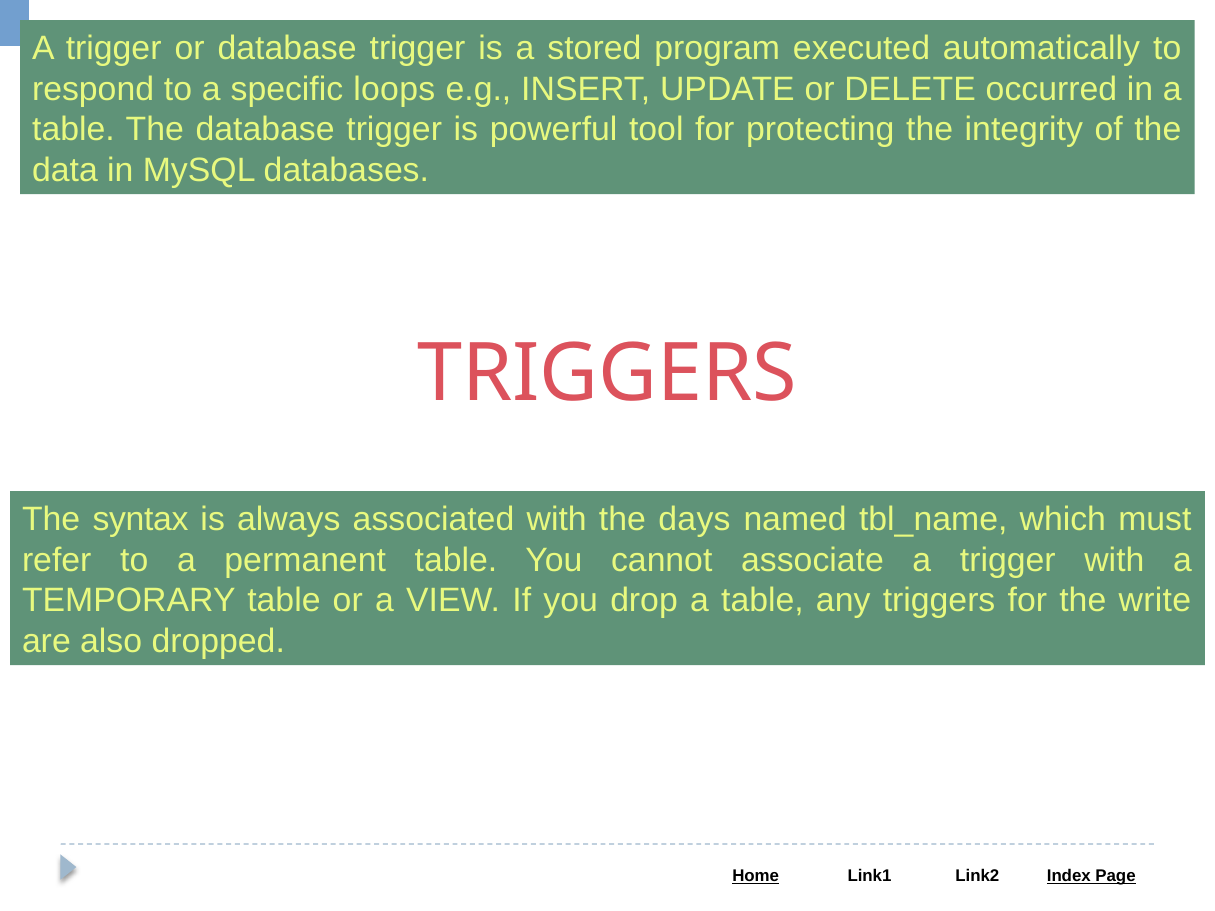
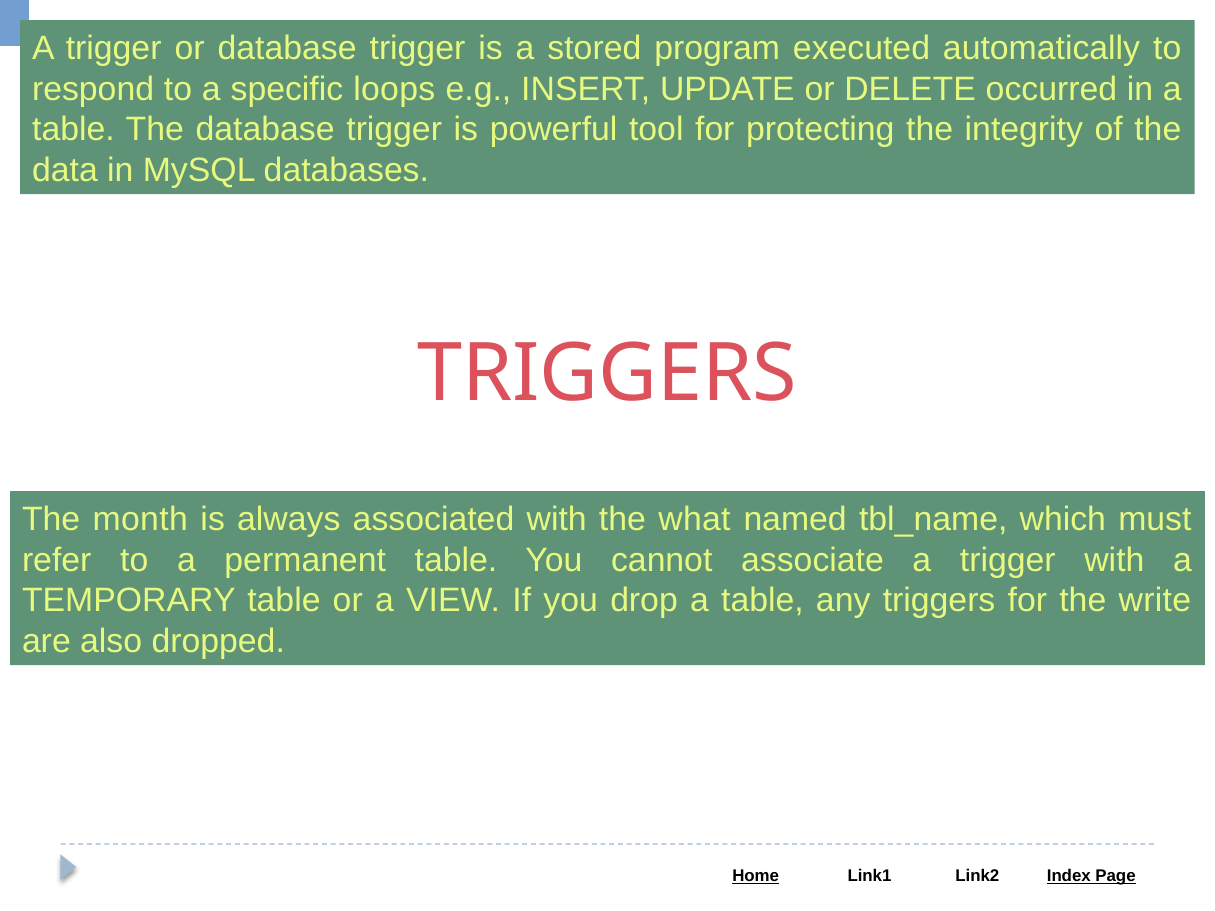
syntax: syntax -> month (140, 520)
days: days -> what (694, 520)
